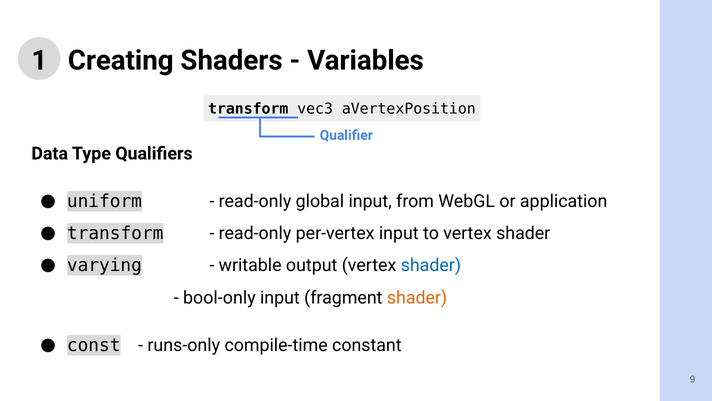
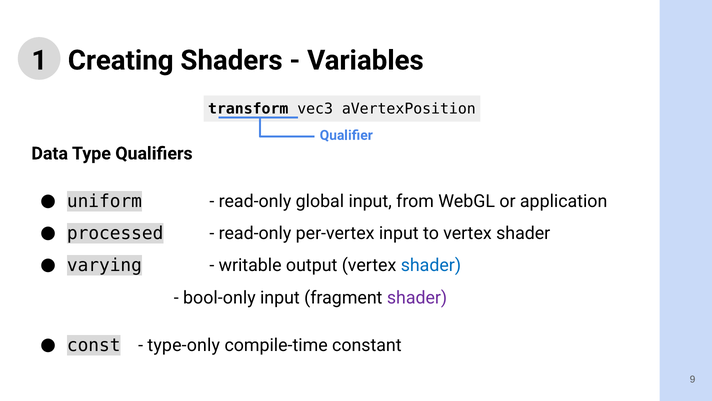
transform: transform -> processed (115, 233)
shader colour: orange -> purple (417, 297)
runs-only: runs-only -> type-only (184, 345)
